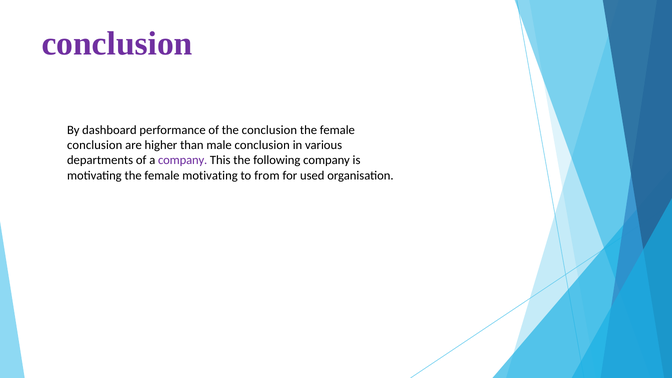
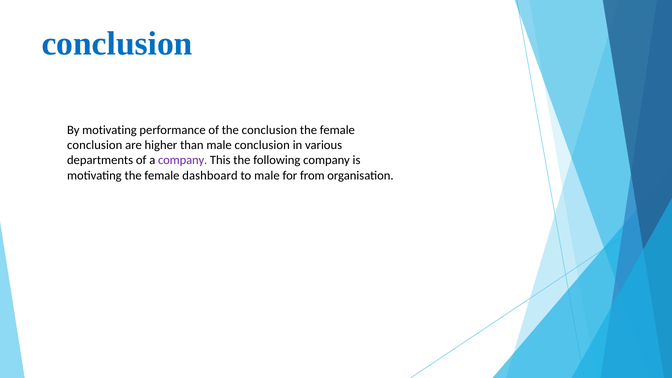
conclusion colour: purple -> blue (117, 44)
By dashboard: dashboard -> motivating (109, 130)
female motivating: motivating -> dashboard (210, 175)
to from: from -> male (267, 175)
used: used -> from (312, 175)
